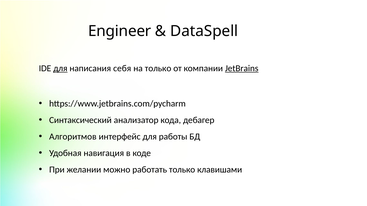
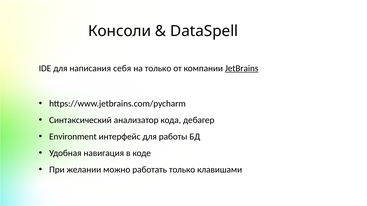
Engineer: Engineer -> Консоли (120, 31)
для underline: present -> none (60, 69)
Алгоритмов: Алгоритмов -> Environment (73, 137)
